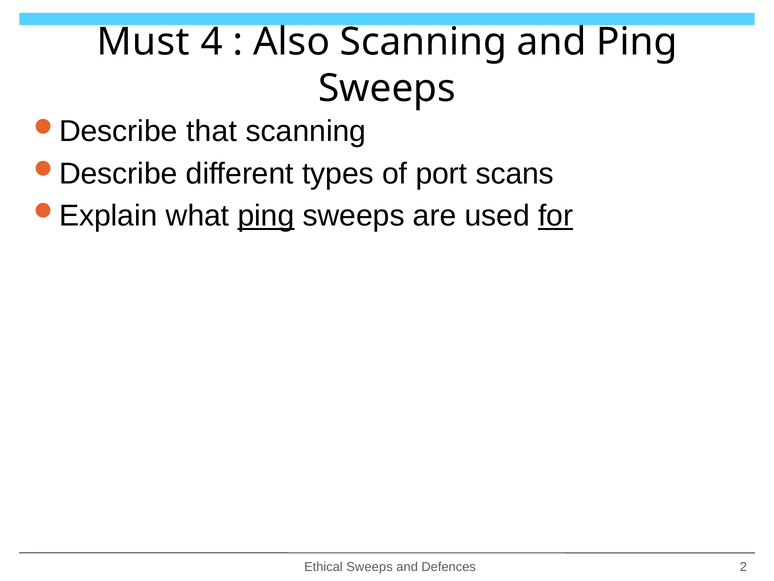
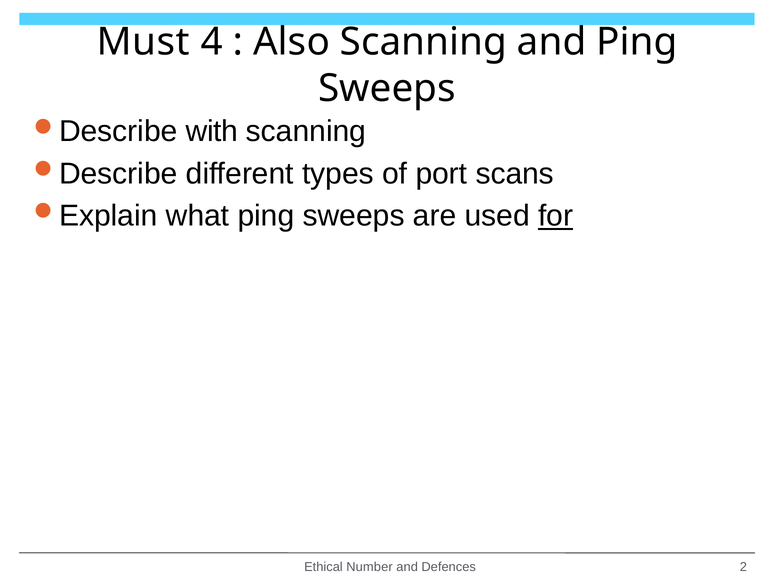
that: that -> with (212, 131)
ping underline: present -> none (266, 216)
Ethical Sweeps: Sweeps -> Number (369, 566)
